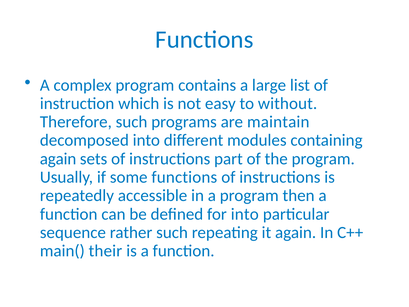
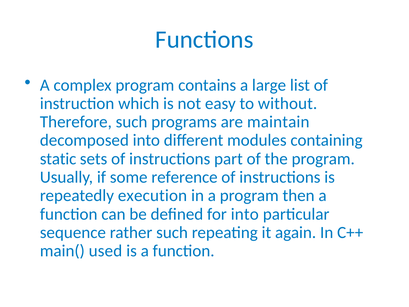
again: again -> static (58, 159)
some functions: functions -> reference (184, 177)
accessible: accessible -> execution (152, 195)
their: their -> used (105, 251)
